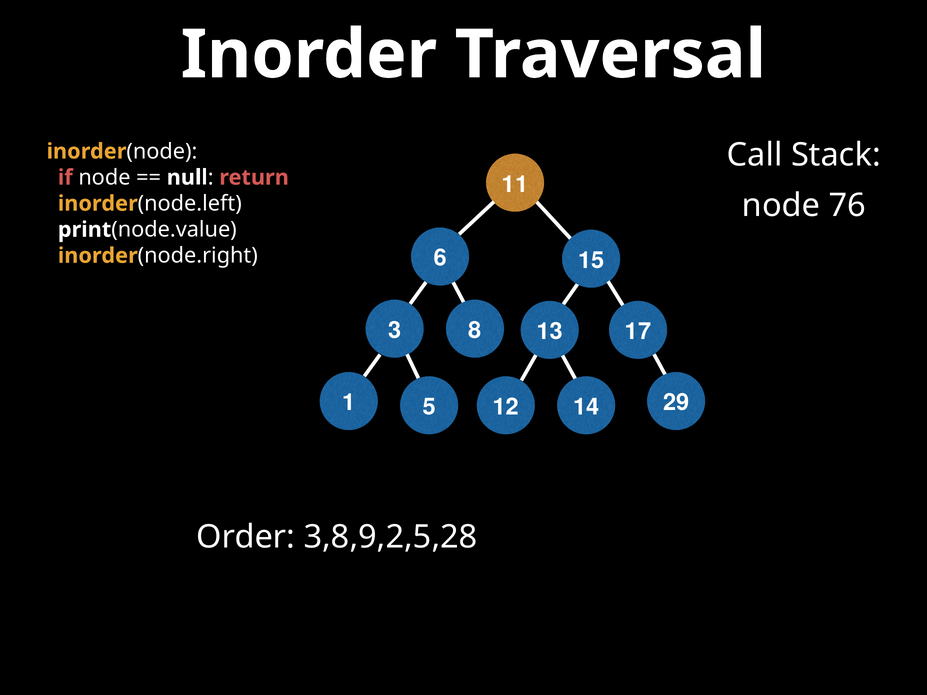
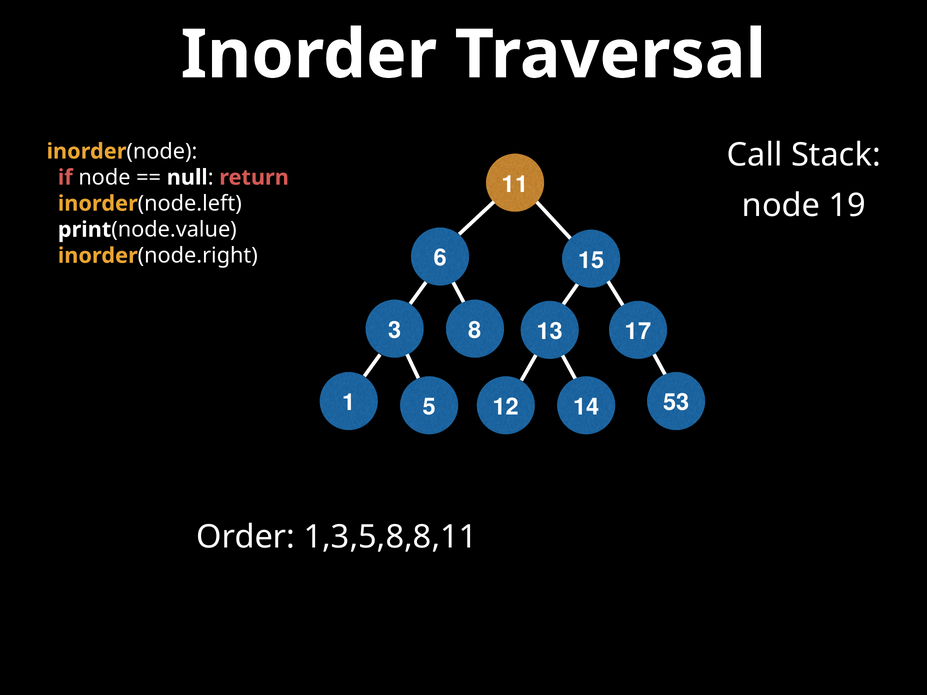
76: 76 -> 19 (847, 205)
29: 29 -> 53 (676, 403)
3,8,9,2,5,28: 3,8,9,2,5,28 -> 1,3,5,8,8,11 (391, 537)
